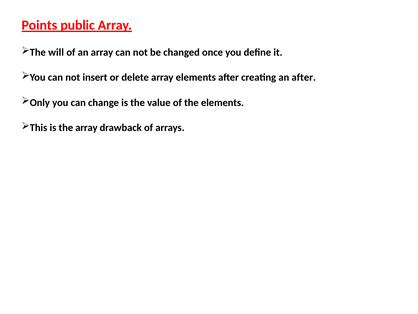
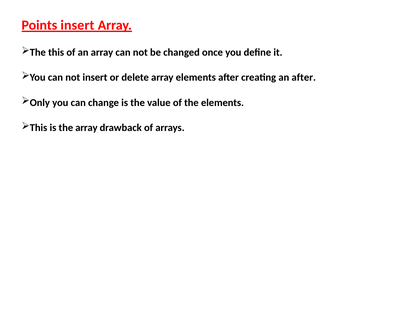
Points public: public -> insert (77, 25)
The will: will -> this (56, 52)
